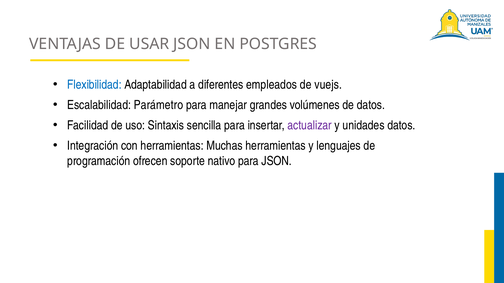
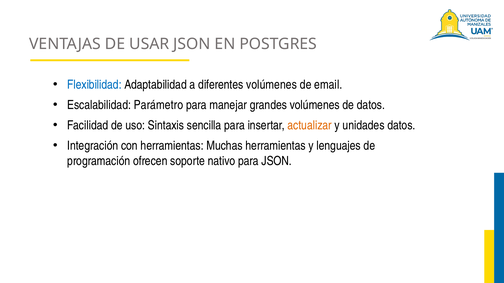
diferentes empleados: empleados -> volúmenes (272, 85)
vuejs: vuejs -> email (328, 85)
actualizar colour: purple -> orange (310, 126)
